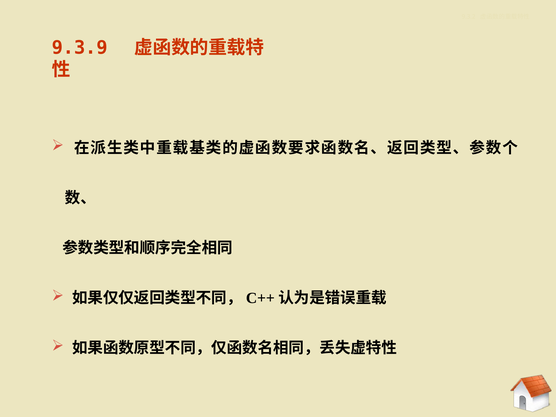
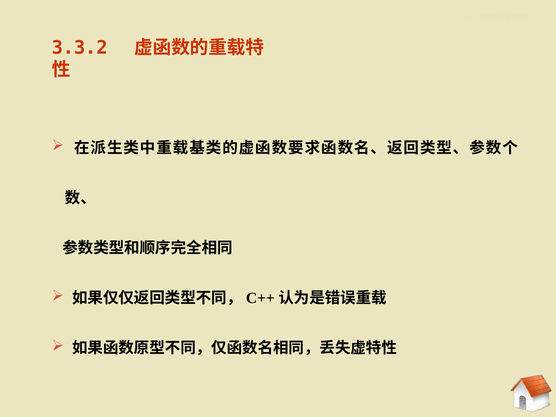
9.3.9: 9.3.9 -> 3.3.2 (80, 48)
